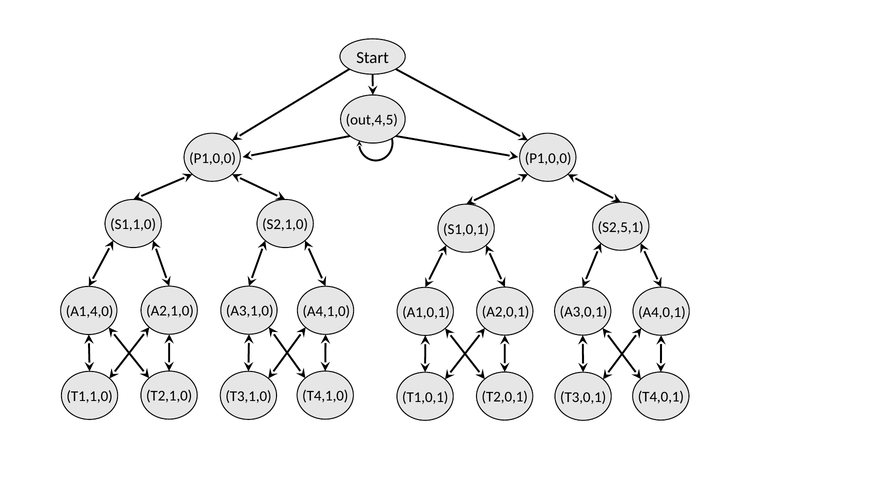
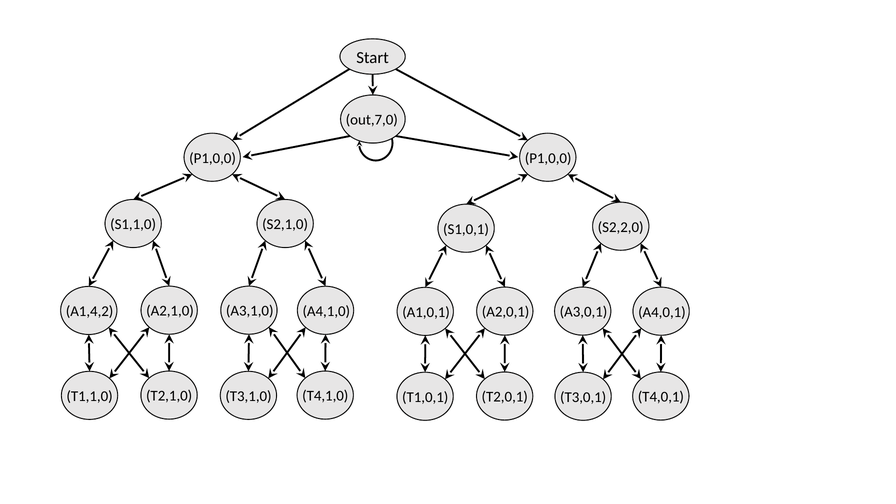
out,4,5: out,4,5 -> out,7,0 (372, 120)
S2,5,1: S2,5,1 -> S2,2,0 (621, 227)
A1,4,0: A1,4,0 -> A1,4,2 (90, 311)
